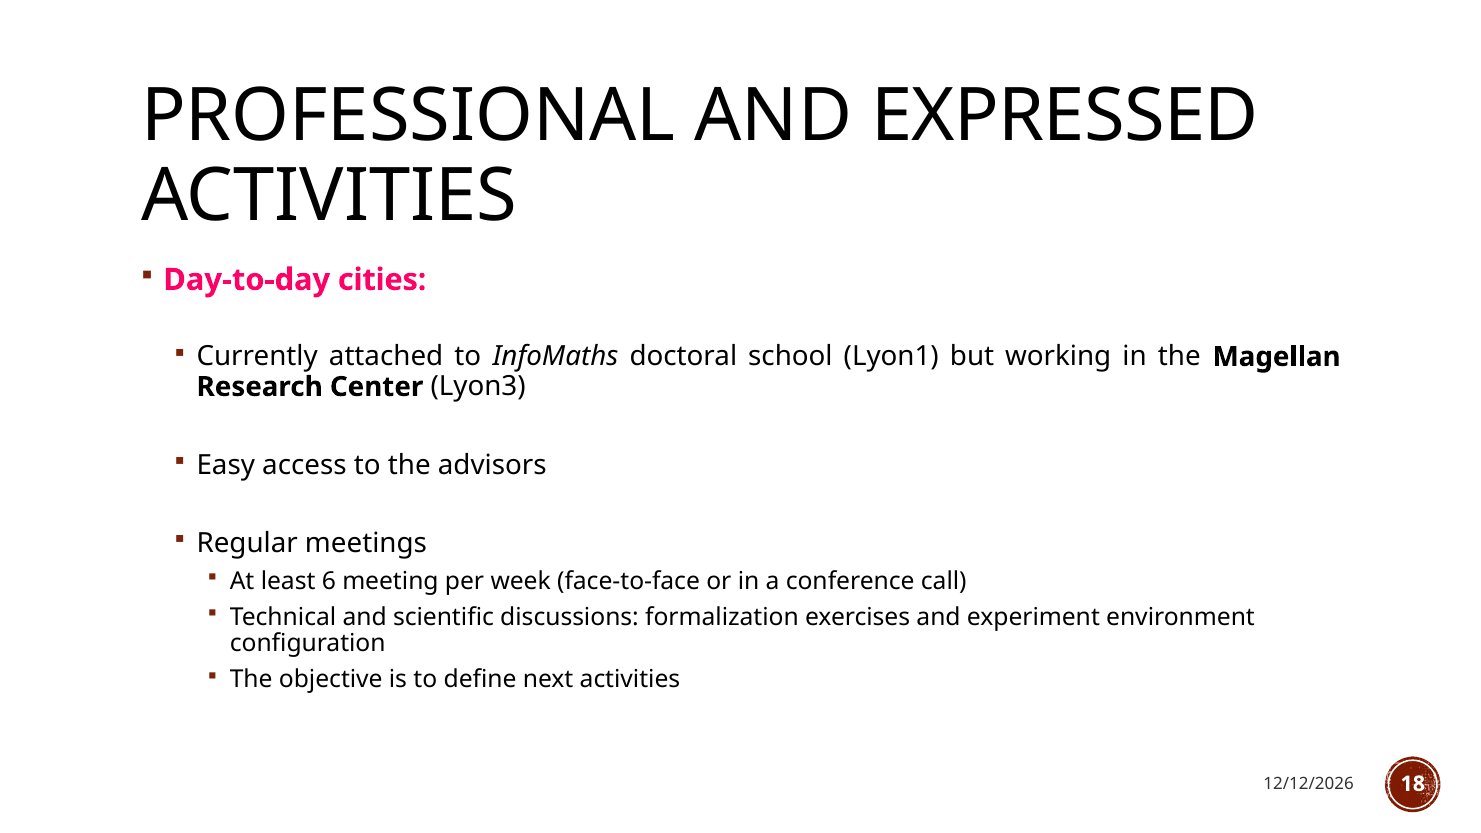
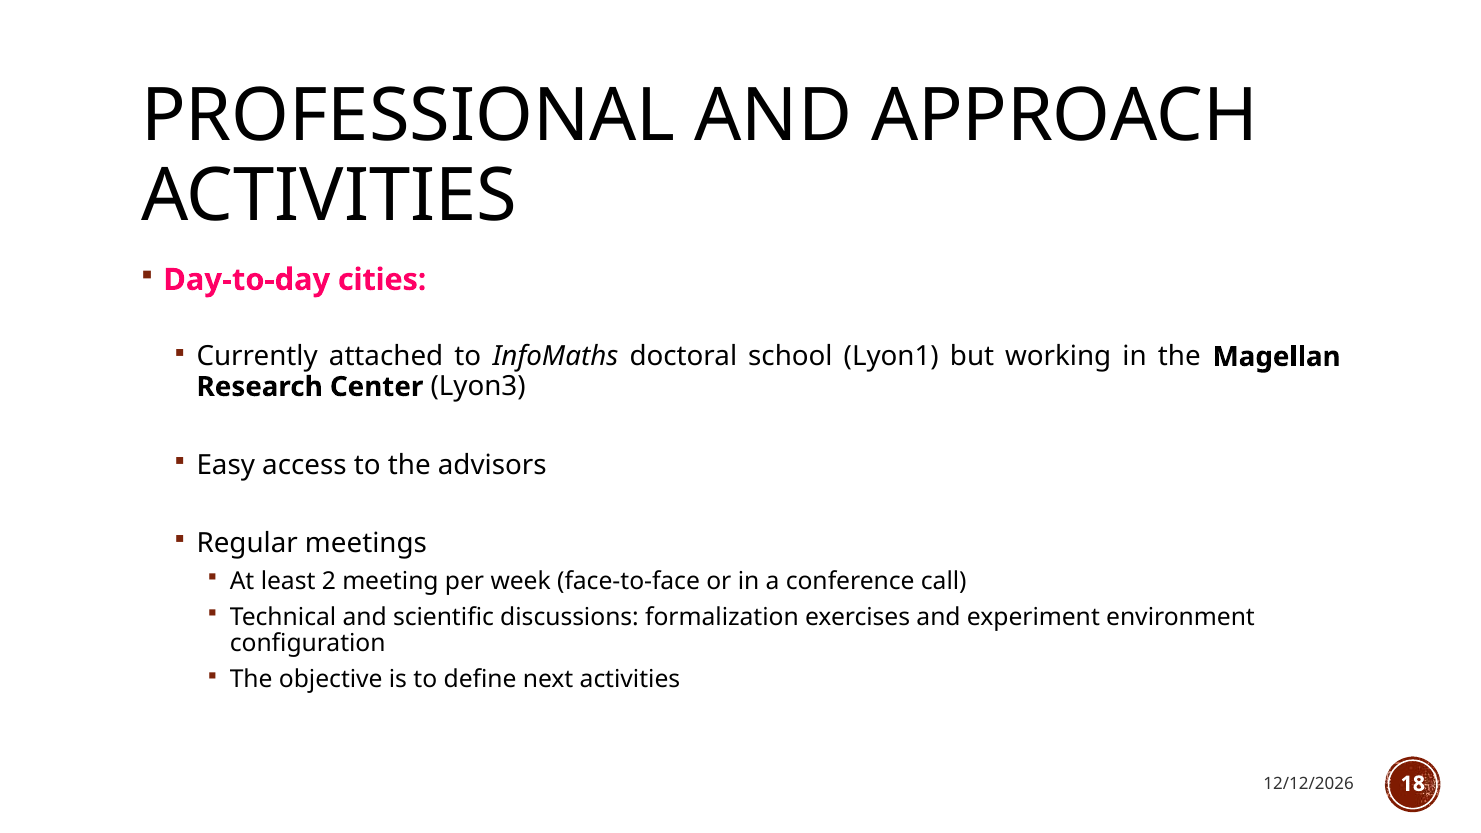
EXPRESSED: EXPRESSED -> APPROACH (1065, 116)
6: 6 -> 2 (329, 581)
